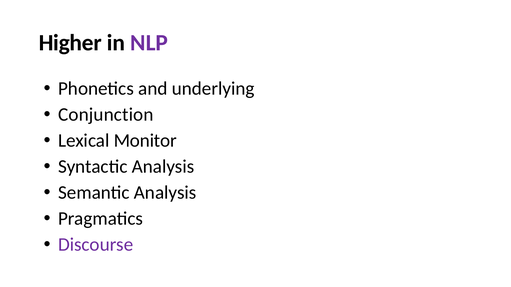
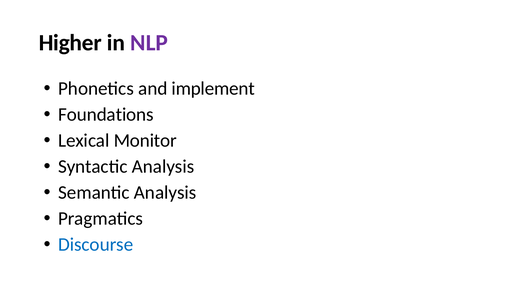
underlying: underlying -> implement (213, 89)
Conjunction: Conjunction -> Foundations (106, 115)
Discourse colour: purple -> blue (96, 245)
